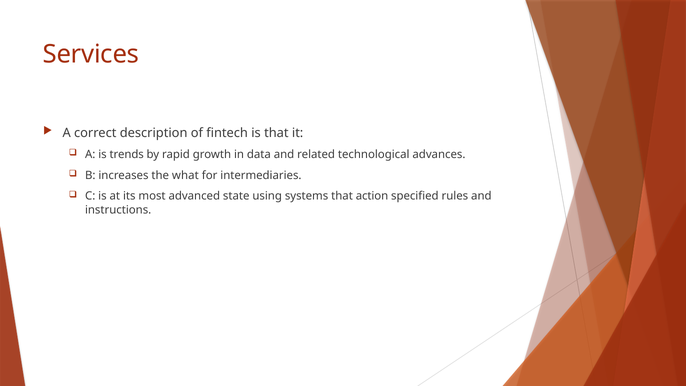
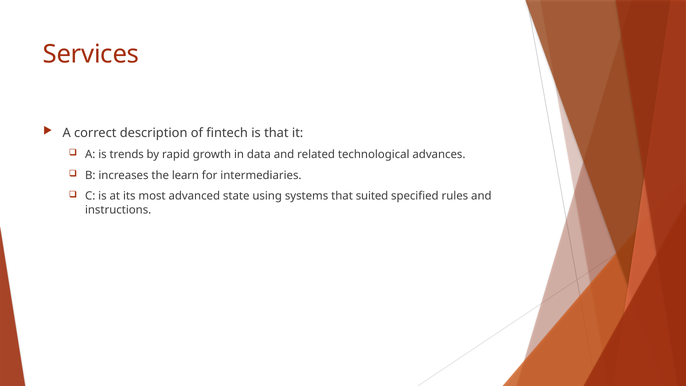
what: what -> learn (185, 175)
action: action -> suited (372, 196)
